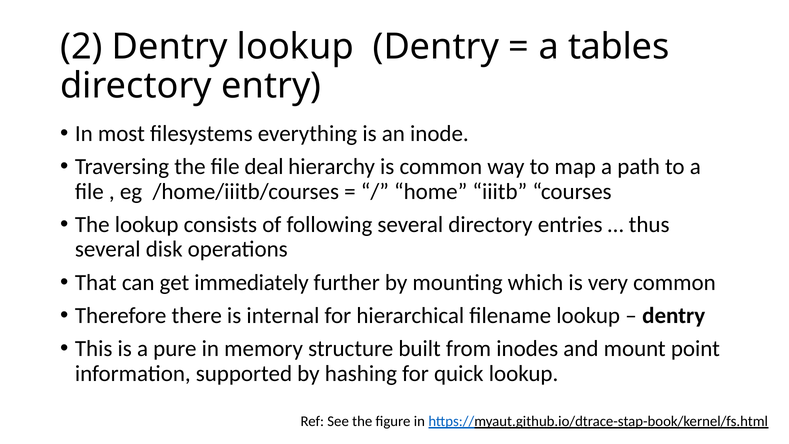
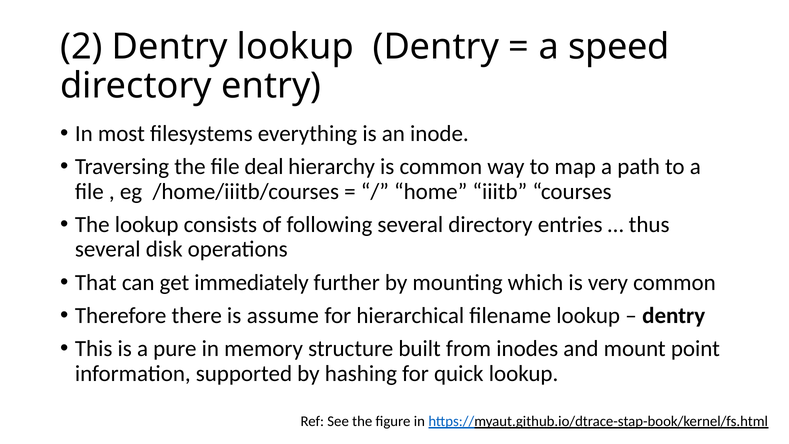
tables: tables -> speed (619, 47)
internal: internal -> assume (283, 315)
